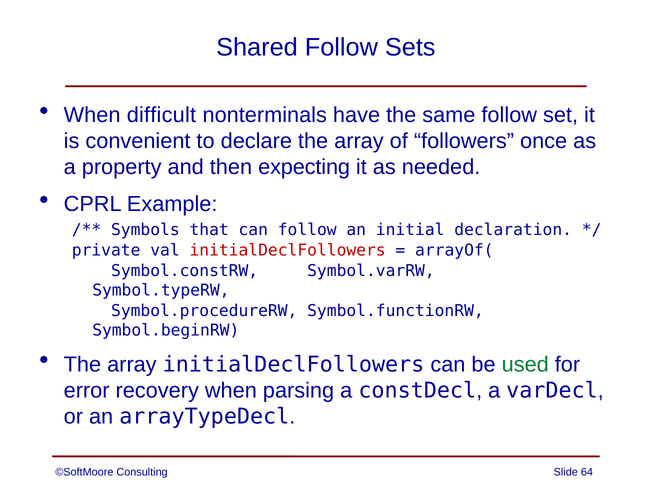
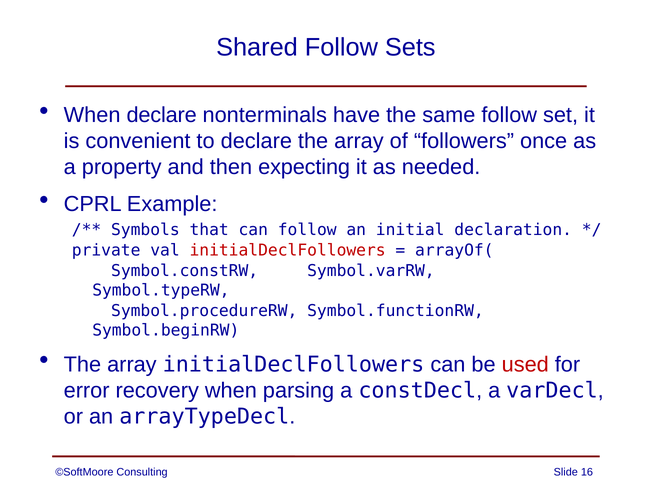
When difficult: difficult -> declare (162, 115)
used colour: green -> red (525, 364)
64: 64 -> 16 (587, 472)
